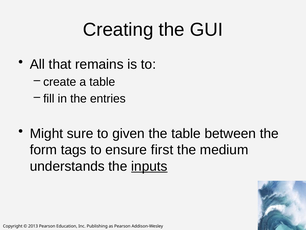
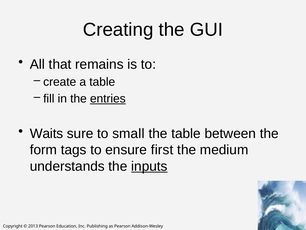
entries underline: none -> present (108, 98)
Might: Might -> Waits (47, 133)
given: given -> small (128, 133)
